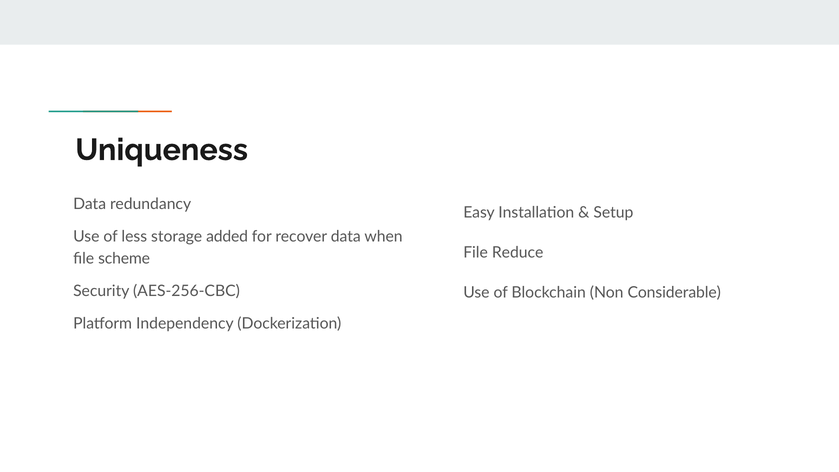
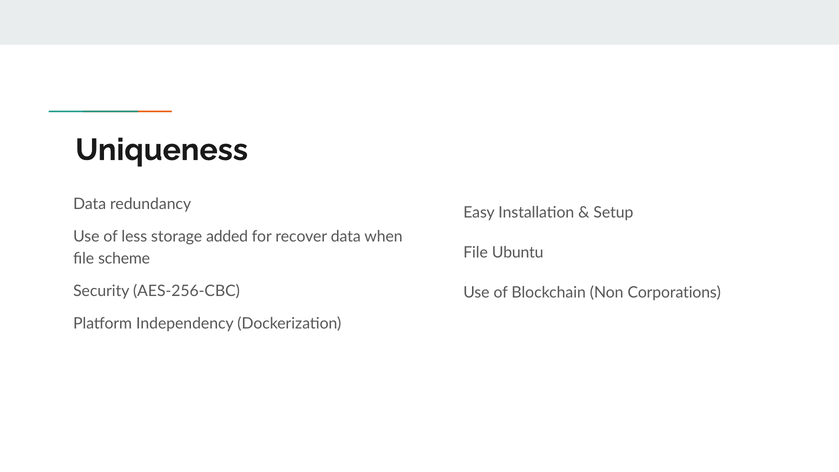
Reduce: Reduce -> Ubuntu (518, 253)
Considerable: Considerable -> Corporations (674, 293)
